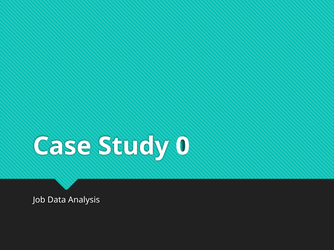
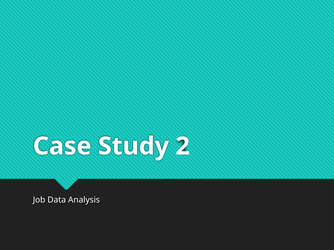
0: 0 -> 2 (183, 146)
